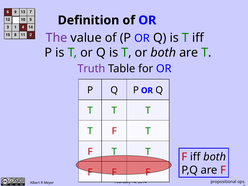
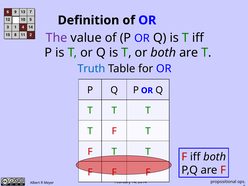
Truth colour: purple -> blue (91, 69)
